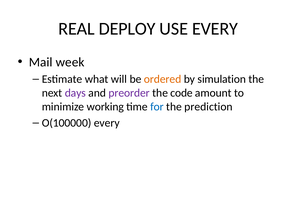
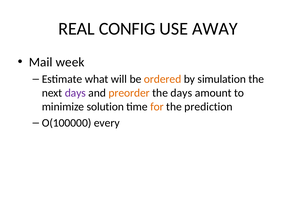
DEPLOY: DEPLOY -> CONFIG (127, 29)
USE EVERY: EVERY -> AWAY (215, 29)
preorder colour: purple -> orange (129, 93)
the code: code -> days (181, 93)
working: working -> solution (105, 107)
for colour: blue -> orange (157, 107)
